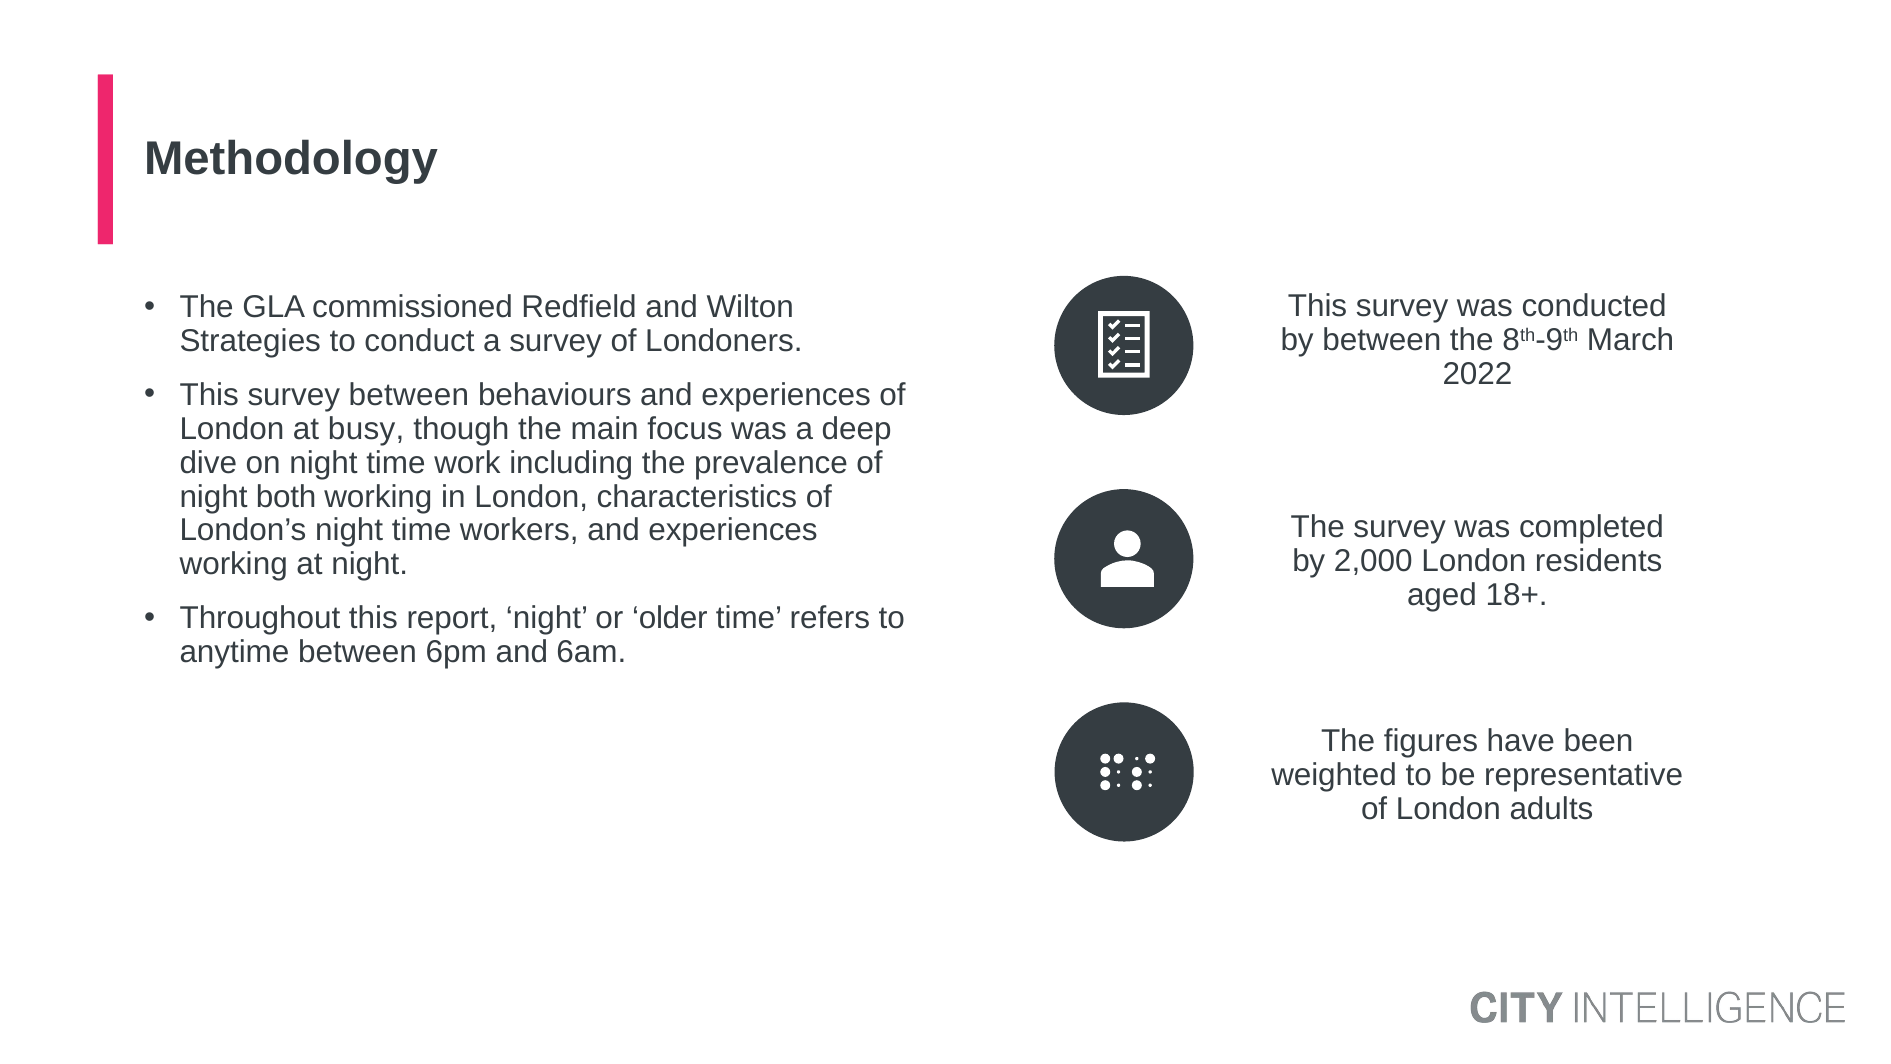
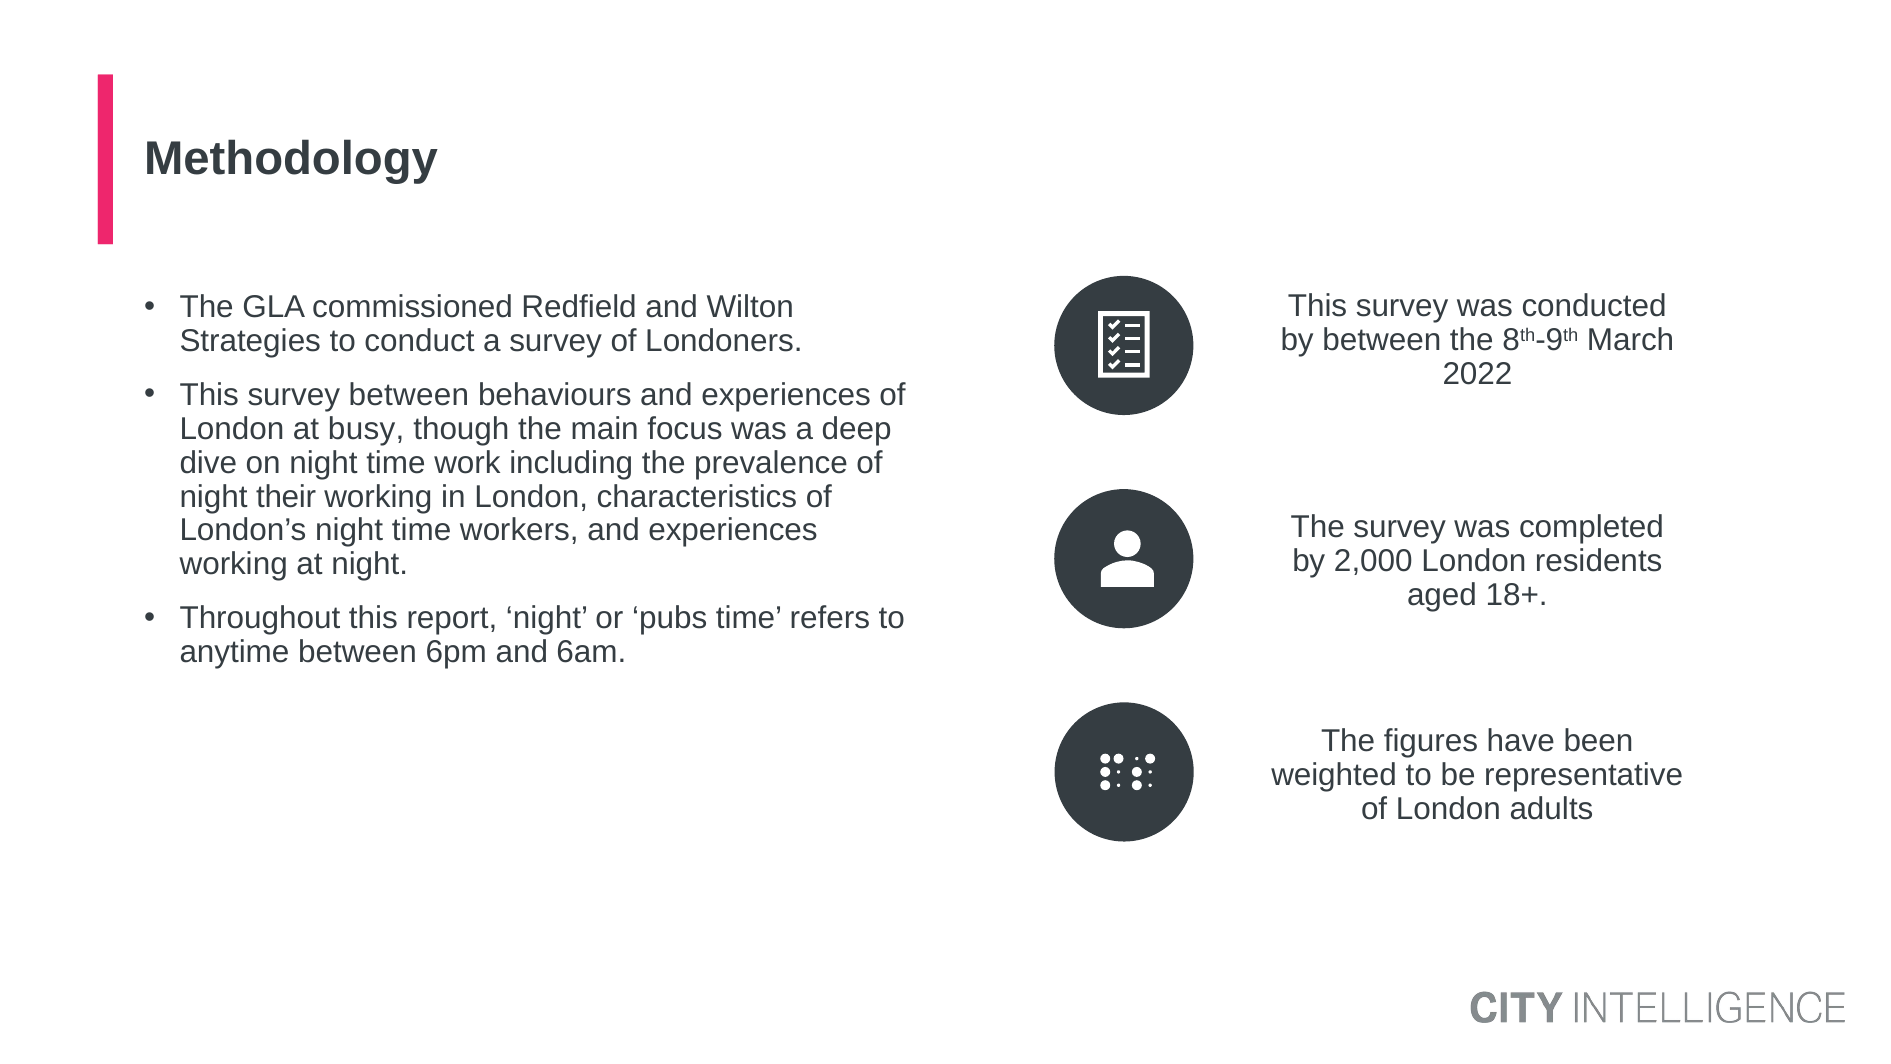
both: both -> their (286, 496)
older: older -> pubs (670, 618)
